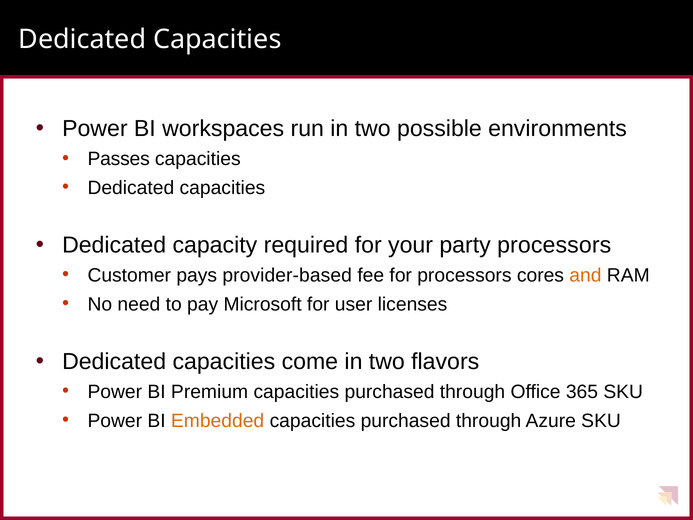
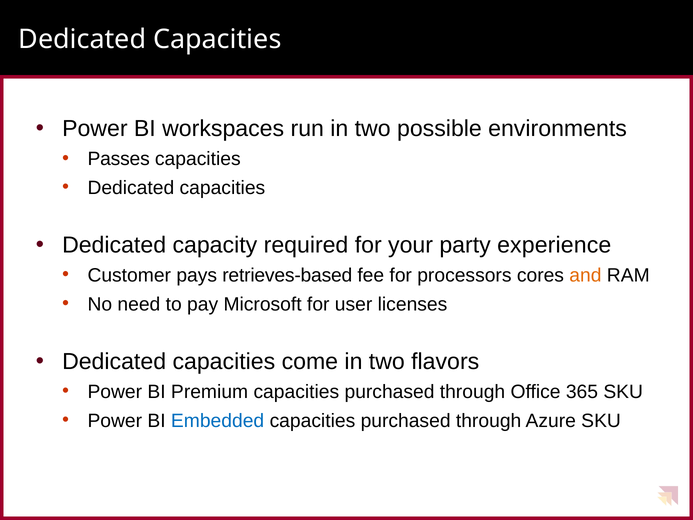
party processors: processors -> experience (554, 245)
provider-based: provider-based -> retrieves-based (287, 275)
Embedded colour: orange -> blue (218, 420)
